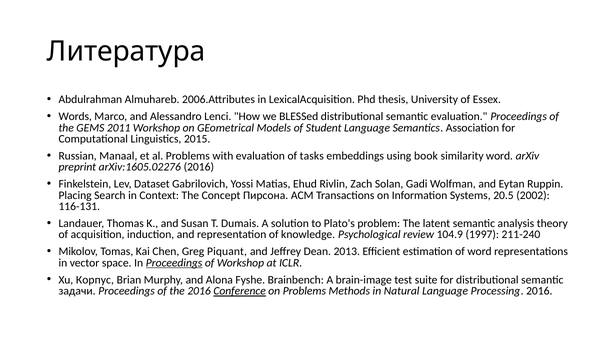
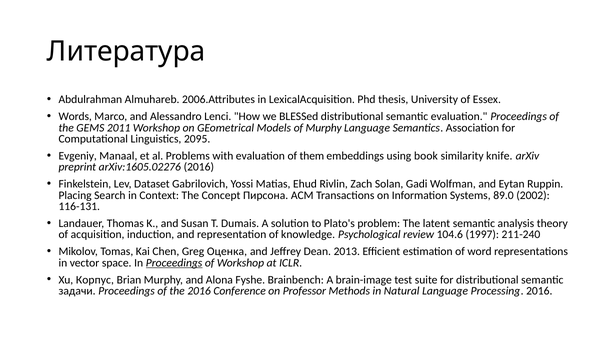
of Student: Student -> Murphy (324, 128)
2015: 2015 -> 2095 (197, 139)
Russian: Russian -> Evgeniy (78, 156)
tasks: tasks -> them (312, 156)
similarity word: word -> knife (499, 156)
20.5: 20.5 -> 89.0 (503, 196)
104.9: 104.9 -> 104.6 (450, 235)
Piquant: Piquant -> Оценка (227, 252)
Conference underline: present -> none (240, 291)
on Problems: Problems -> Professor (304, 291)
